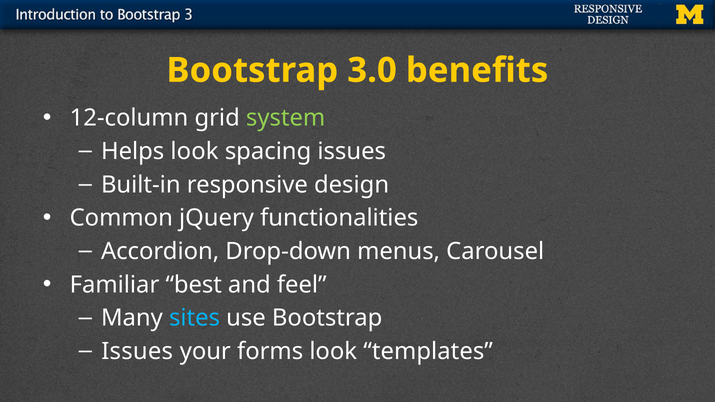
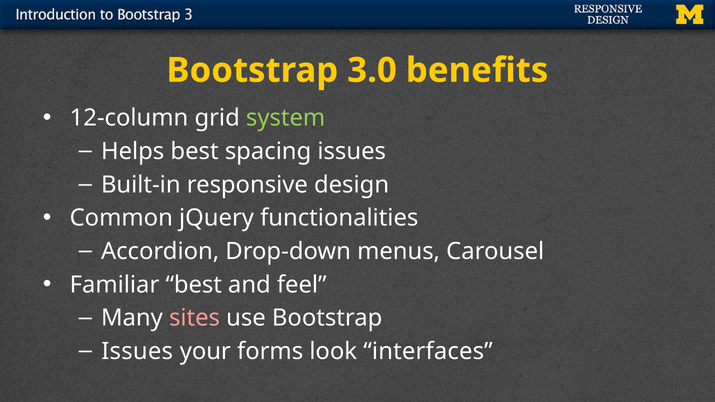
Helps look: look -> best (195, 151)
sites colour: light blue -> pink (195, 318)
templates: templates -> interfaces (428, 352)
